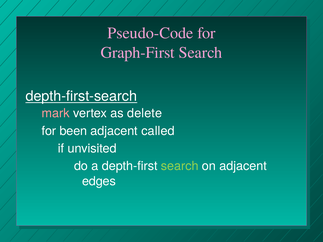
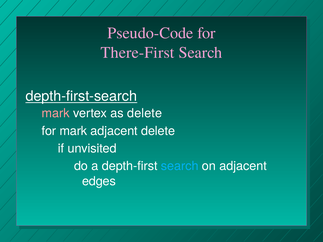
Graph-First: Graph-First -> There-First (138, 53)
for been: been -> mark (73, 131)
adjacent called: called -> delete (158, 131)
search colour: light green -> light blue (180, 166)
